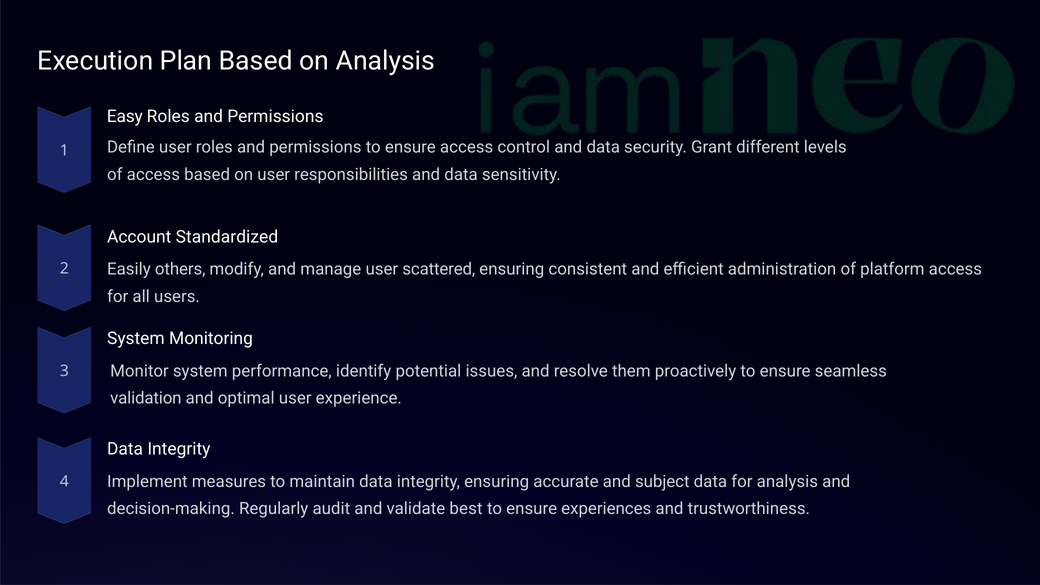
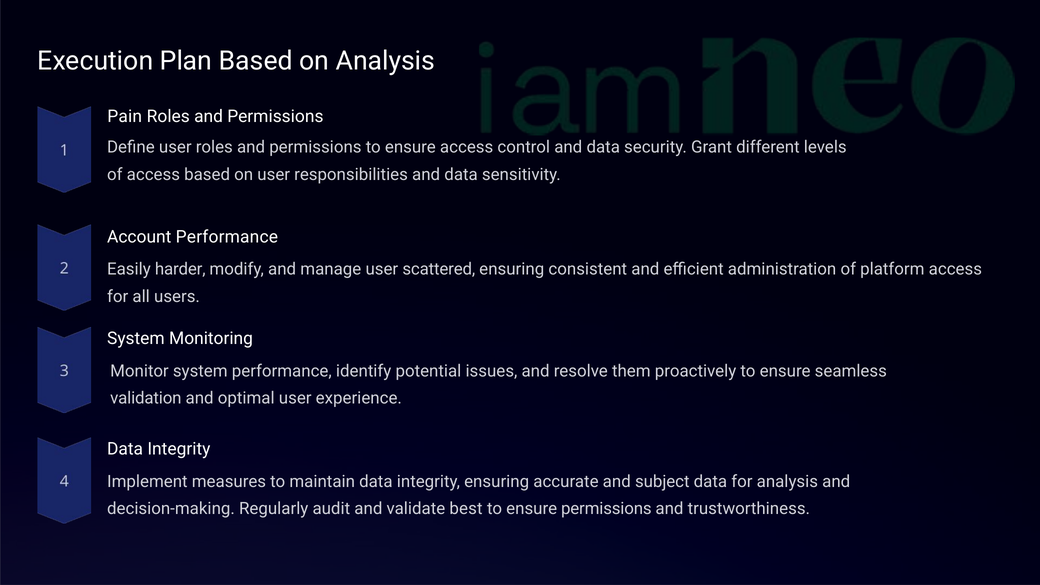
Easy: Easy -> Pain (125, 117)
Account Standardized: Standardized -> Performance (227, 237)
others: others -> harder (180, 269)
ensure experiences: experiences -> permissions (606, 509)
